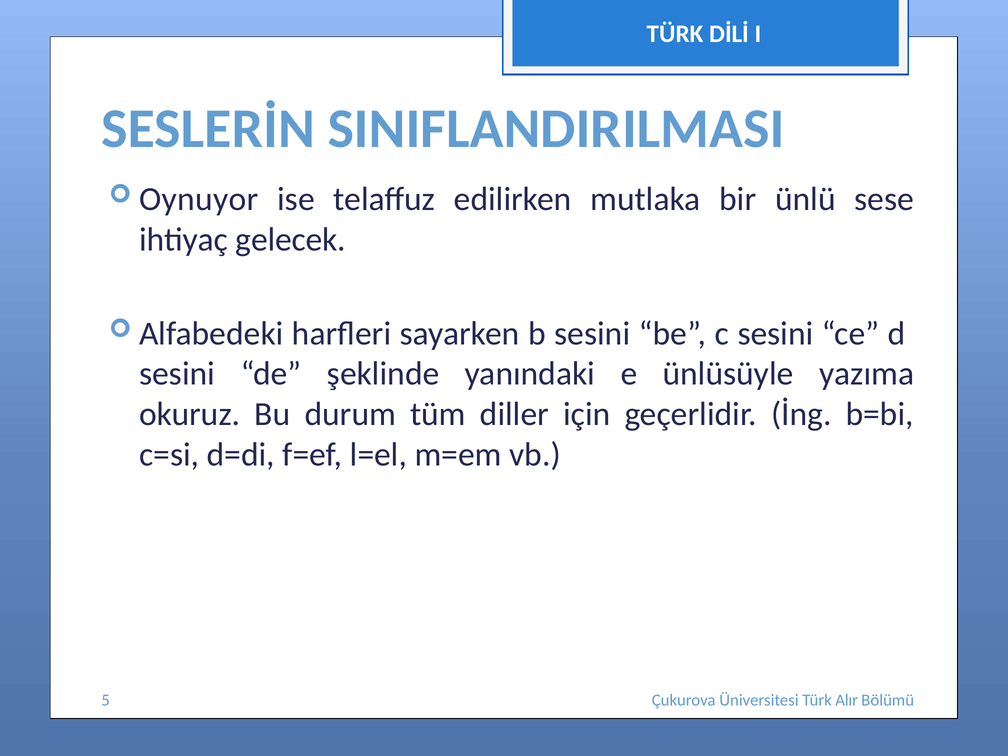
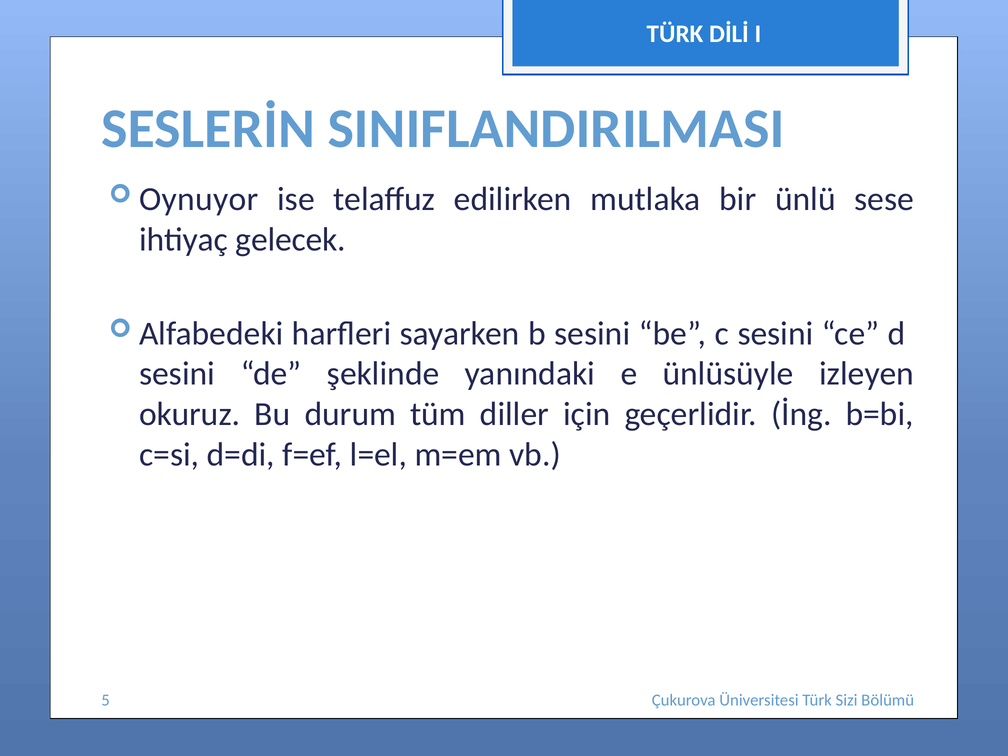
yazıma: yazıma -> izleyen (867, 374)
Alır: Alır -> Sizi (847, 700)
